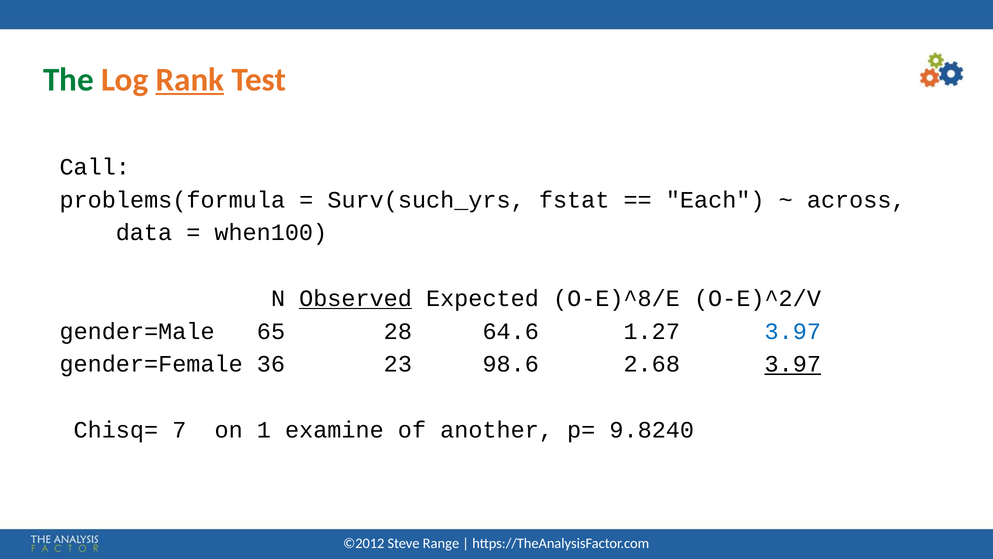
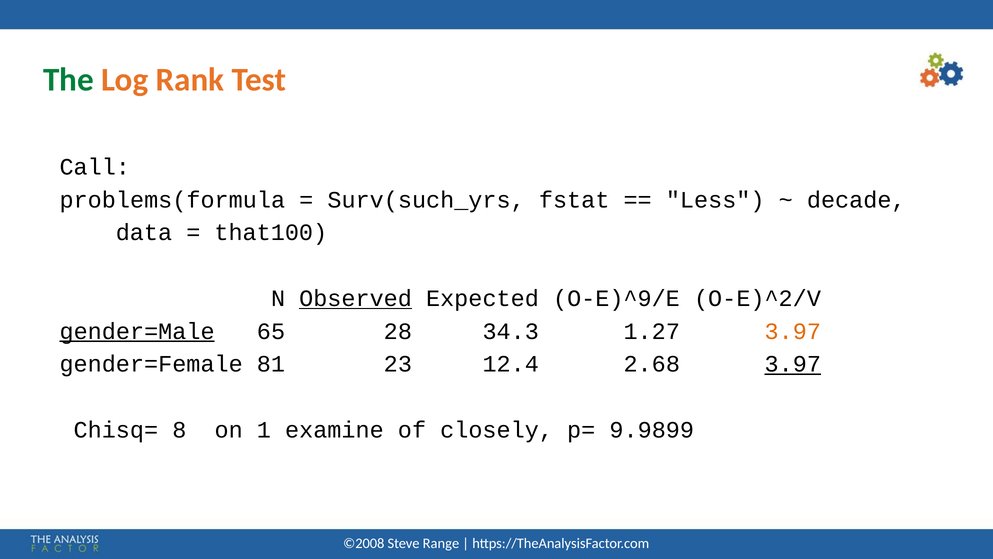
Rank underline: present -> none (190, 80)
Each: Each -> Less (715, 200)
across: across -> decade (856, 200)
when100: when100 -> that100 (271, 232)
O-E)^8/E: O-E)^8/E -> O-E)^9/E (616, 298)
gender=Male underline: none -> present (137, 331)
64.6: 64.6 -> 34.3 (511, 331)
3.97 colour: blue -> orange (793, 331)
36: 36 -> 81 (271, 364)
98.6: 98.6 -> 12.4 (511, 364)
7: 7 -> 8 (179, 430)
another: another -> closely (497, 430)
9.8240: 9.8240 -> 9.9899 (652, 430)
©2012: ©2012 -> ©2008 (364, 543)
